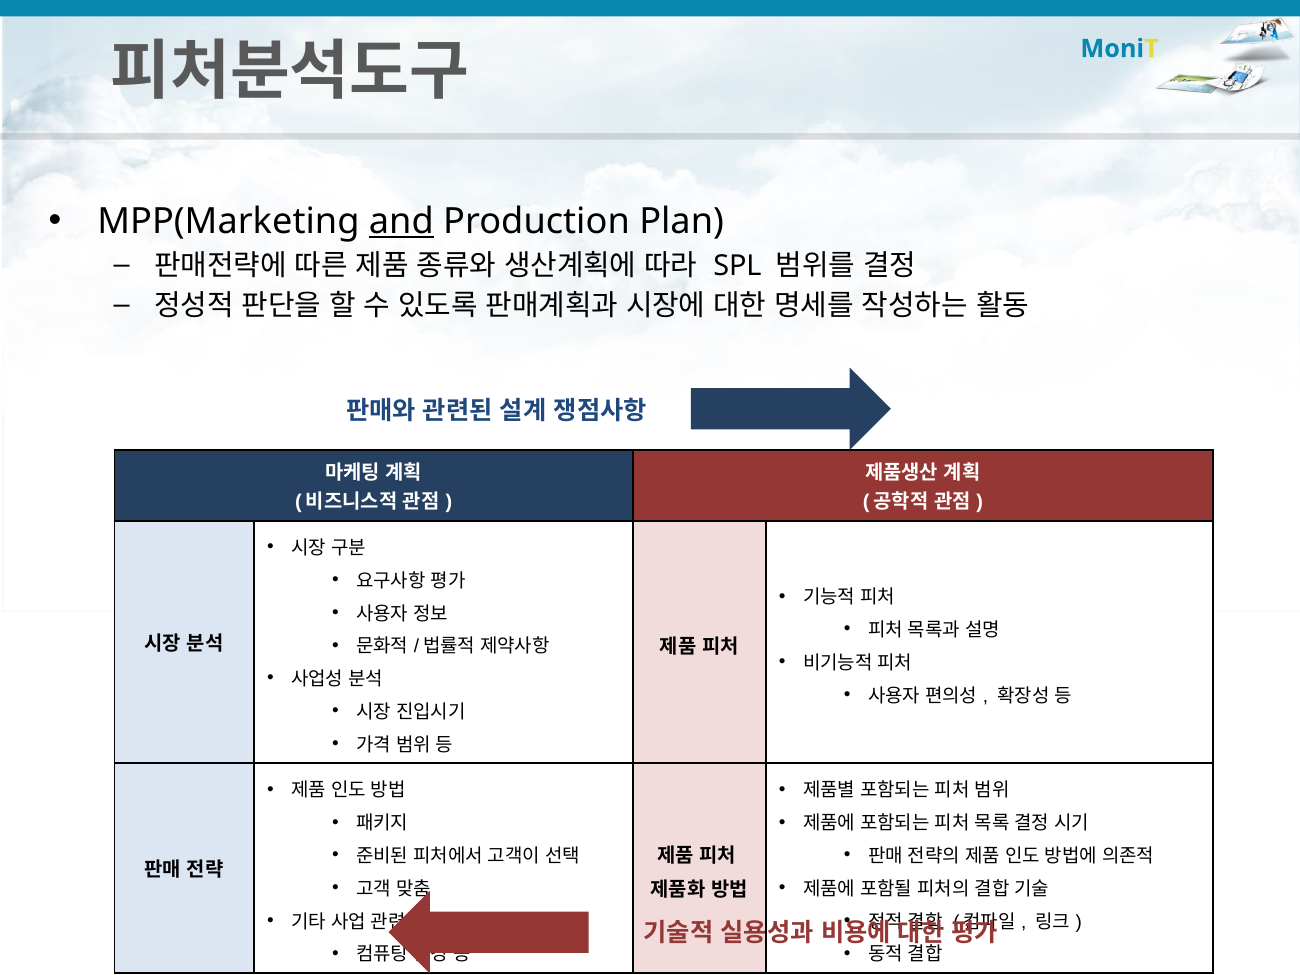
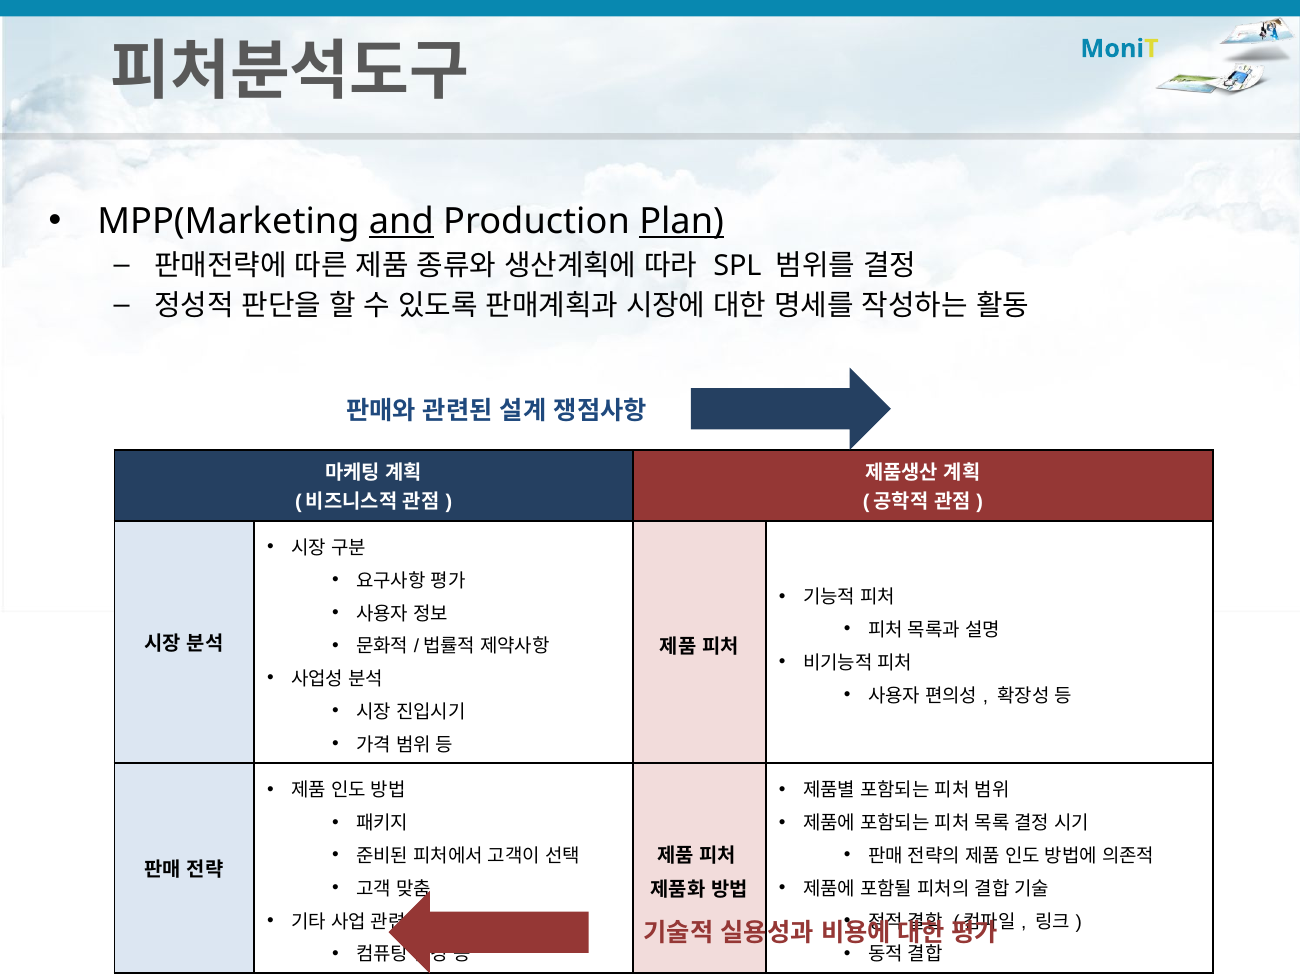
Plan underline: none -> present (682, 221)
